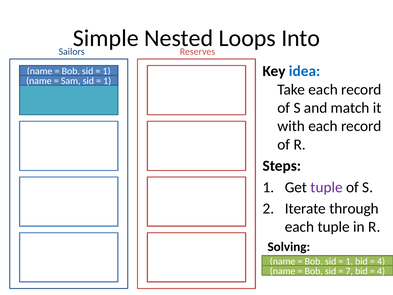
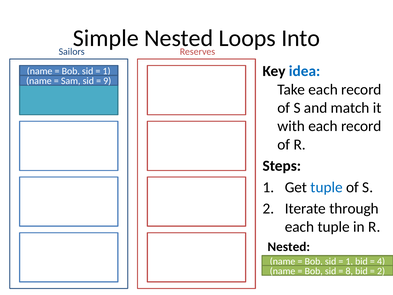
1: 1 -> 9 (107, 81)
tuple colour: purple -> blue (327, 187)
Solving: Solving -> Nested (289, 246)
7: 7 -> 8 (349, 271)
4: 4 -> 2 (381, 271)
